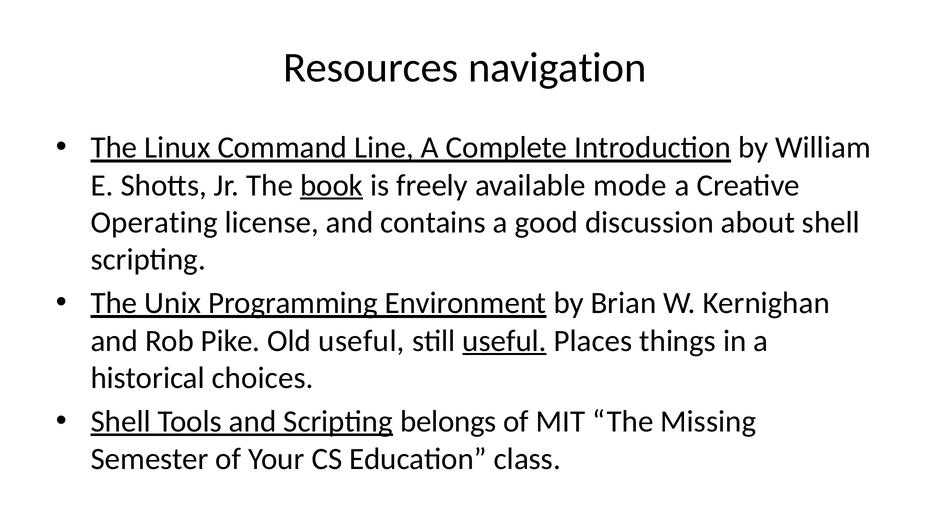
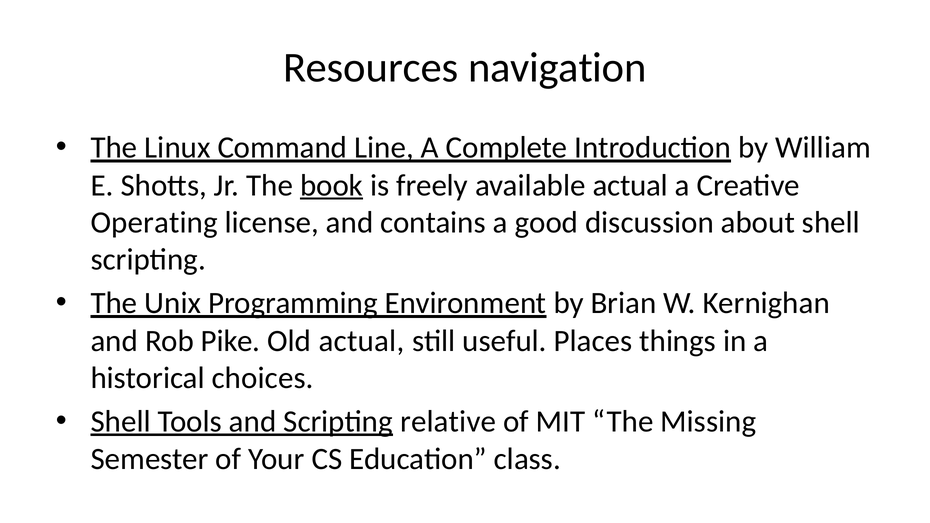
available mode: mode -> actual (630, 185)
Old useful: useful -> actual (362, 341)
useful underline: present -> none (505, 341)
belongs: belongs -> relative (448, 422)
